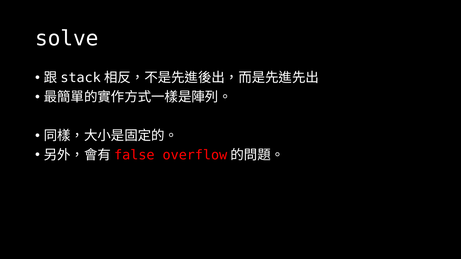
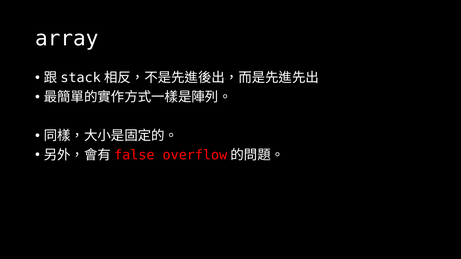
solve: solve -> array (67, 39)
